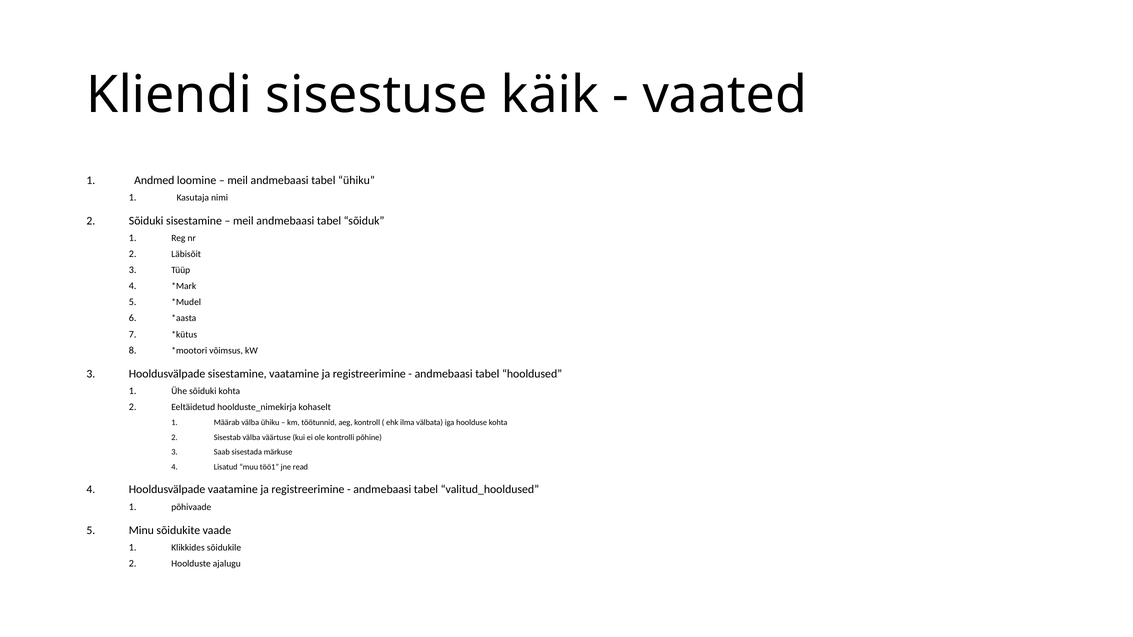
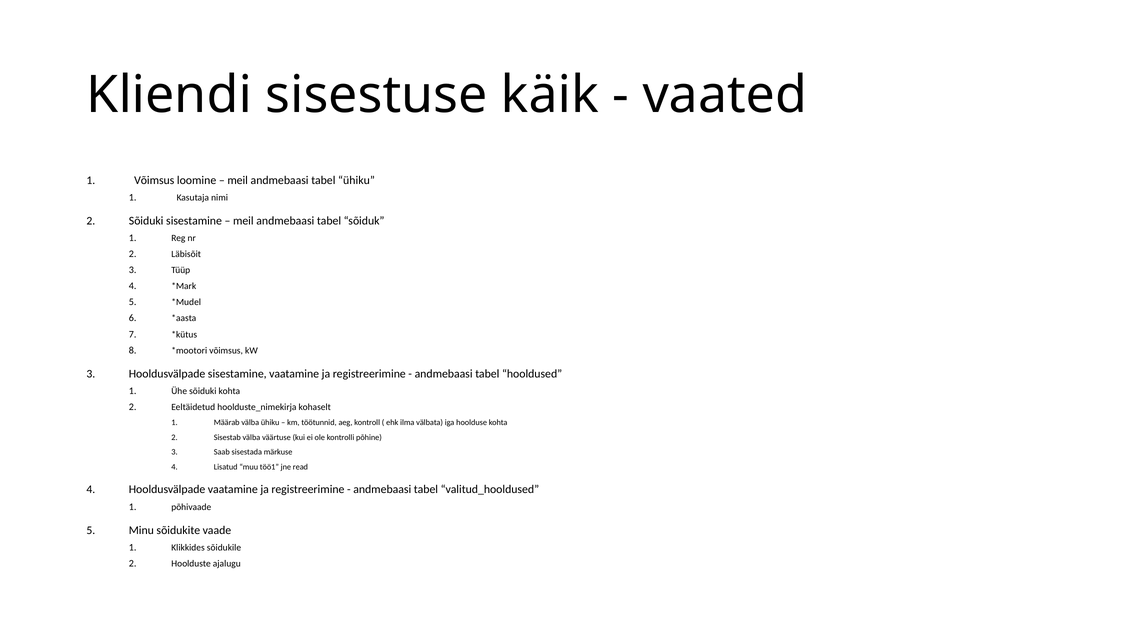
Andmed: Andmed -> Võimsus (154, 180)
